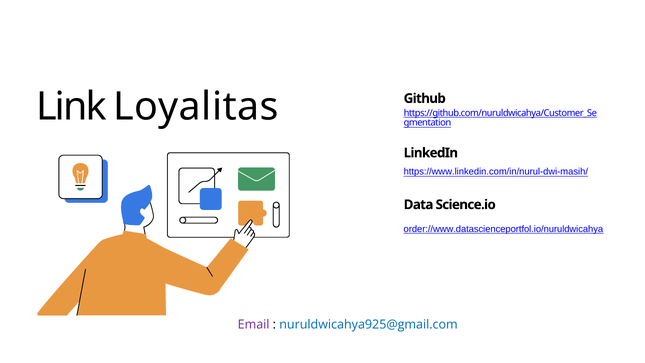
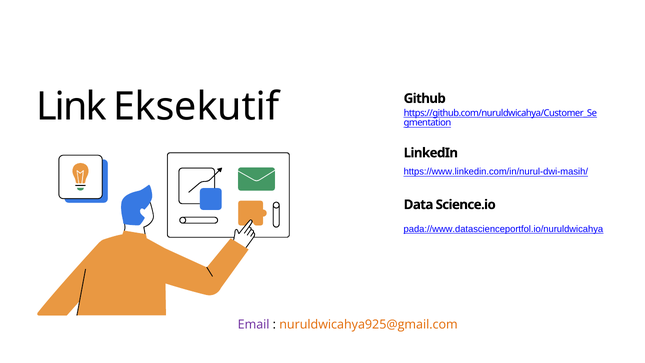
Loyalitas: Loyalitas -> Eksekutif (196, 107)
order://www.datascienceportfol.io/nuruldwicahya: order://www.datascienceportfol.io/nuruldwicahya -> pada://www.datascienceportfol.io/nuruldwicahya (503, 229)
nuruldwicahya925@gmail.com colour: blue -> orange (369, 325)
